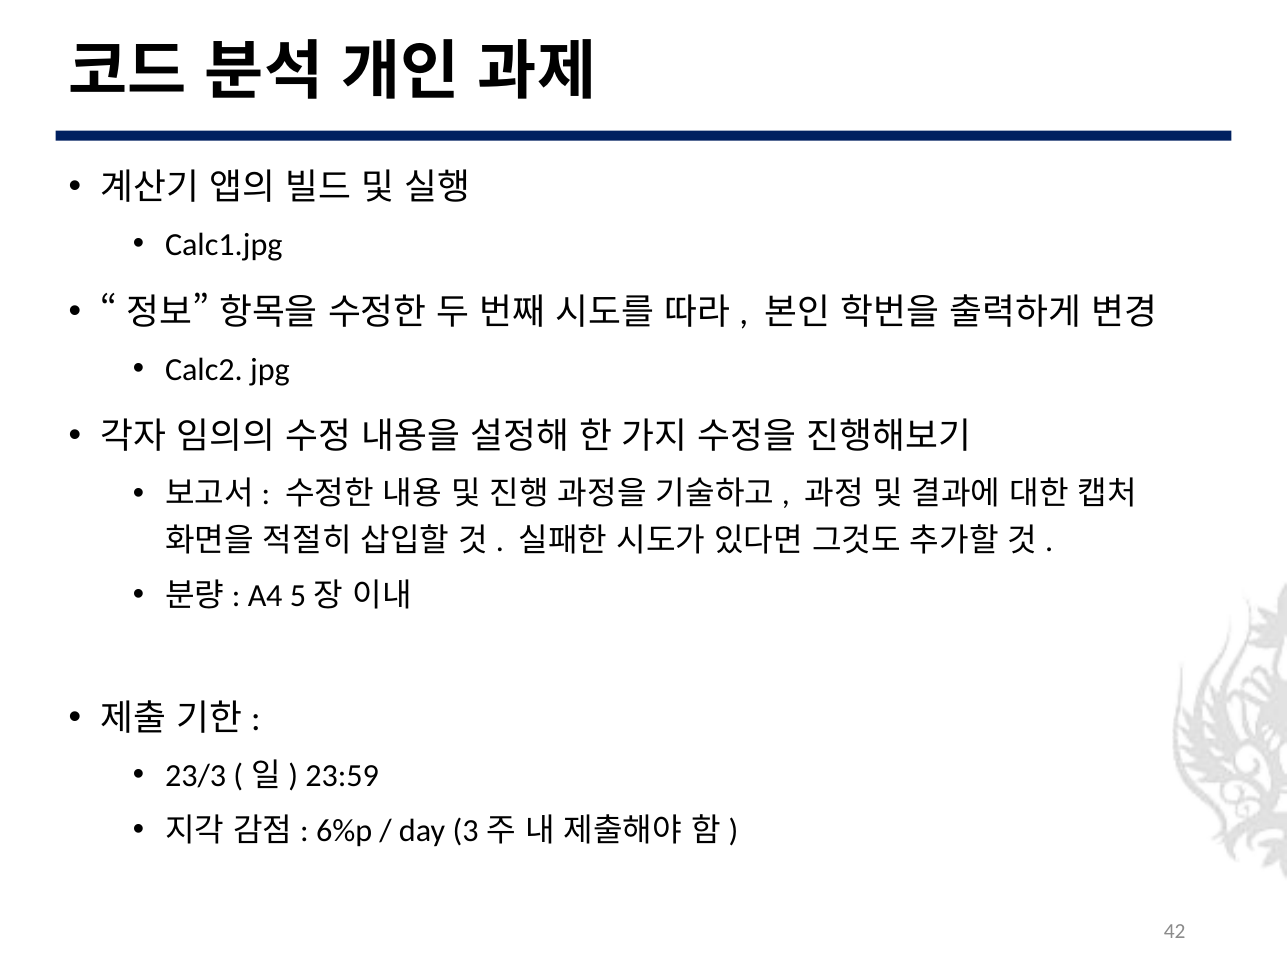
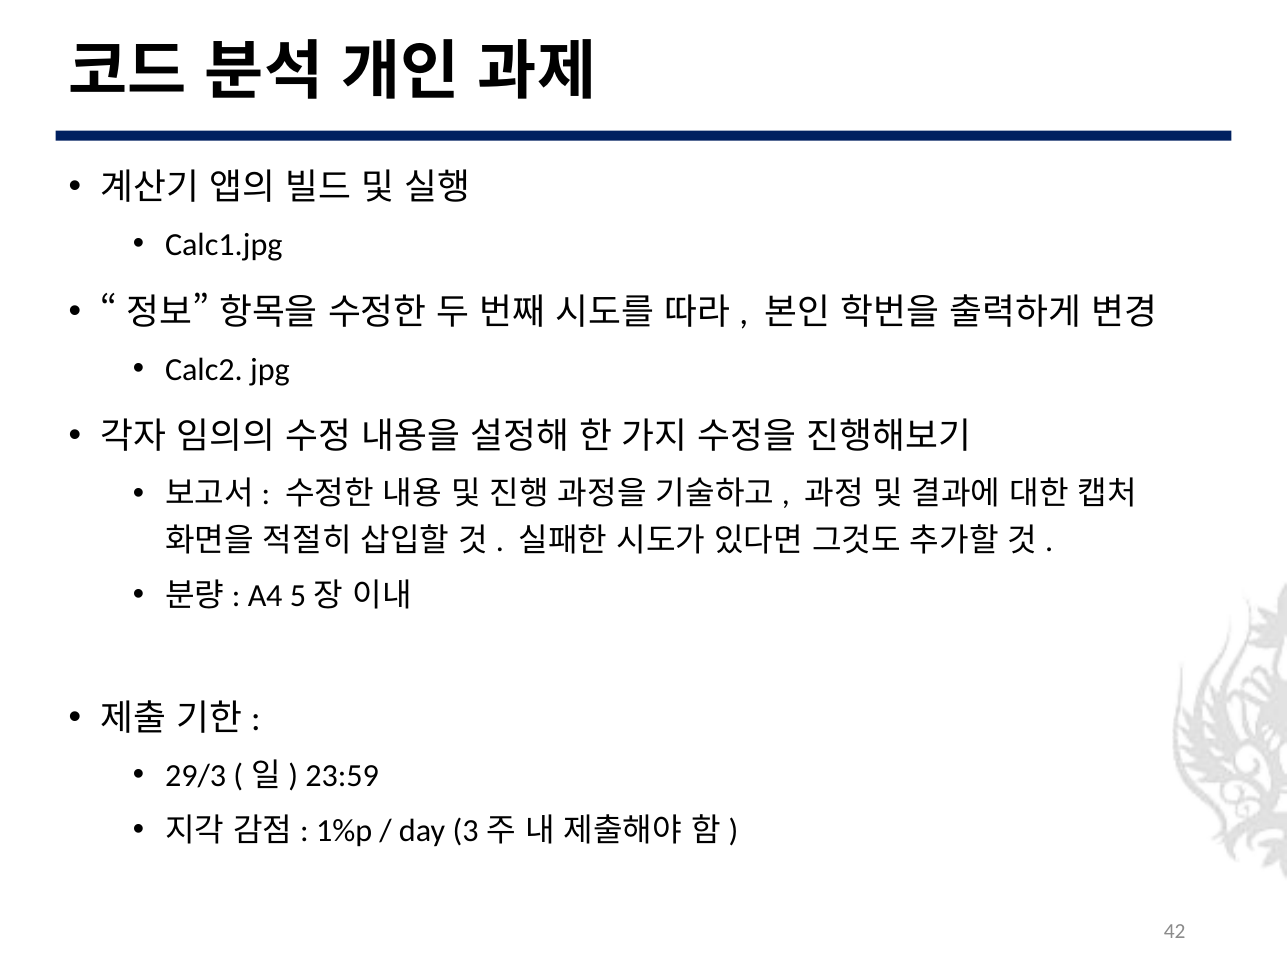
23/3: 23/3 -> 29/3 (196, 776)
6%p: 6%p -> 1%p (344, 831)
